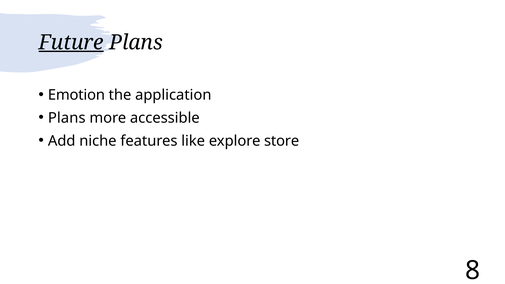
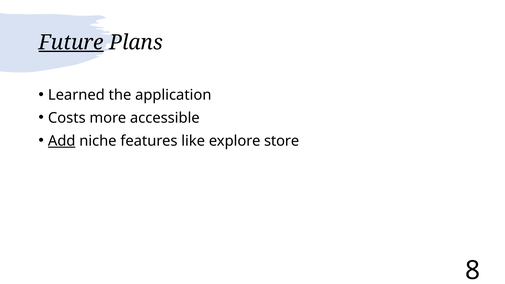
Emotion: Emotion -> Learned (76, 95)
Plans: Plans -> Costs (67, 118)
Add underline: none -> present (62, 141)
